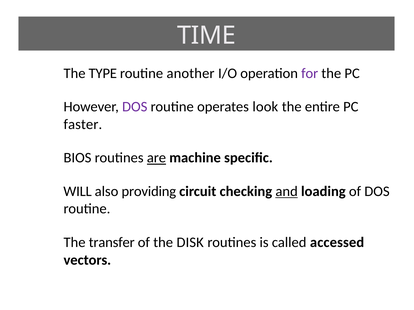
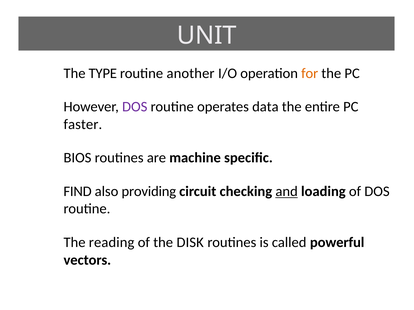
TIME: TIME -> UNIT (207, 36)
for colour: purple -> orange (310, 73)
look: look -> data (265, 107)
are underline: present -> none (156, 158)
WILL: WILL -> FIND (78, 192)
transfer: transfer -> reading (112, 243)
accessed: accessed -> powerful (337, 243)
